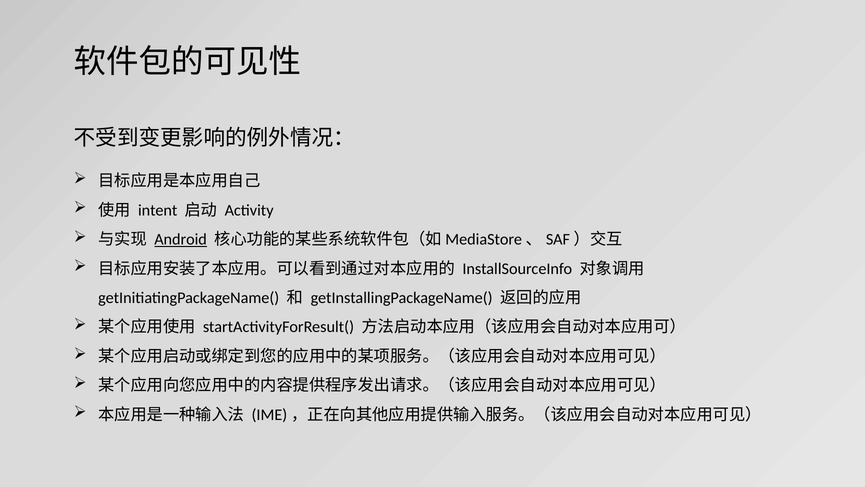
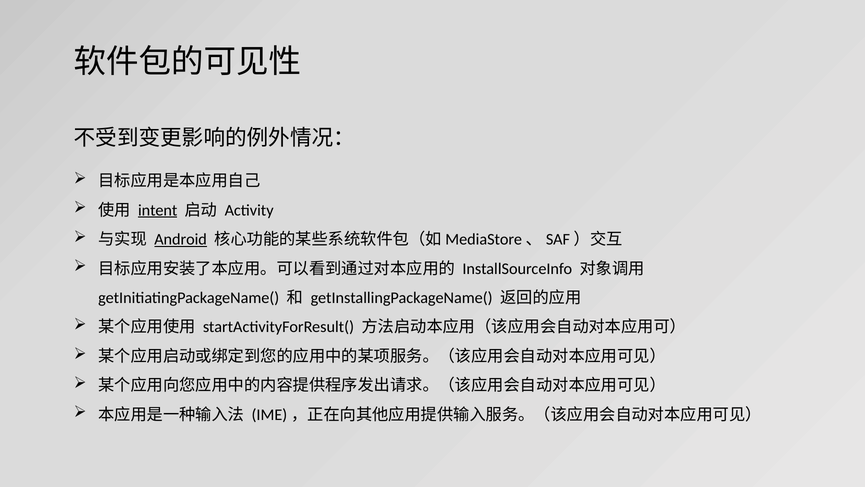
intent underline: none -> present (158, 210)
